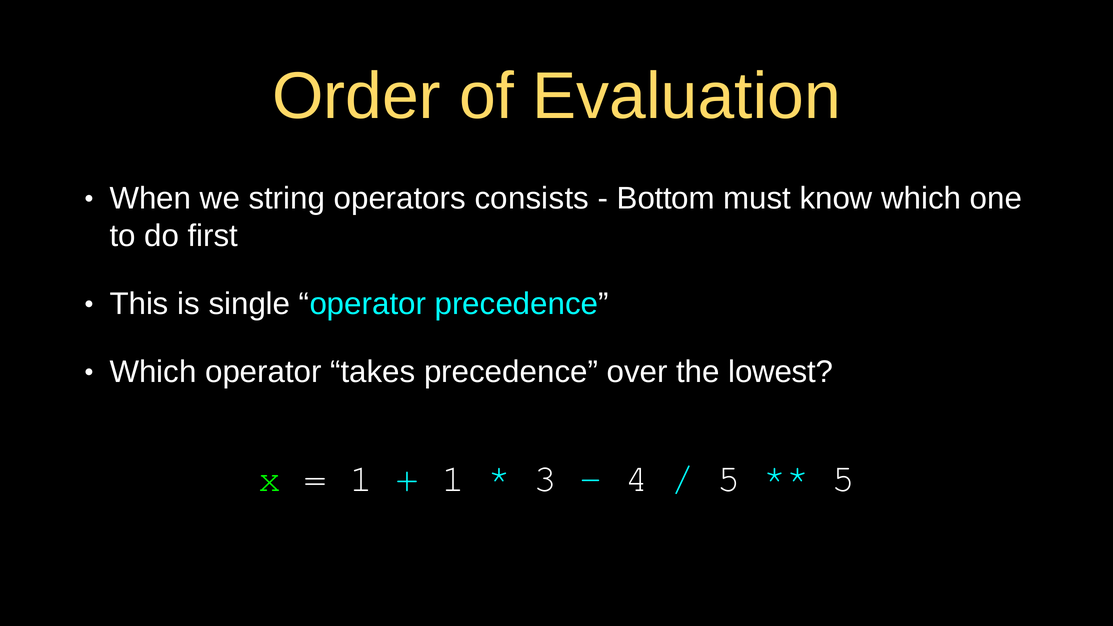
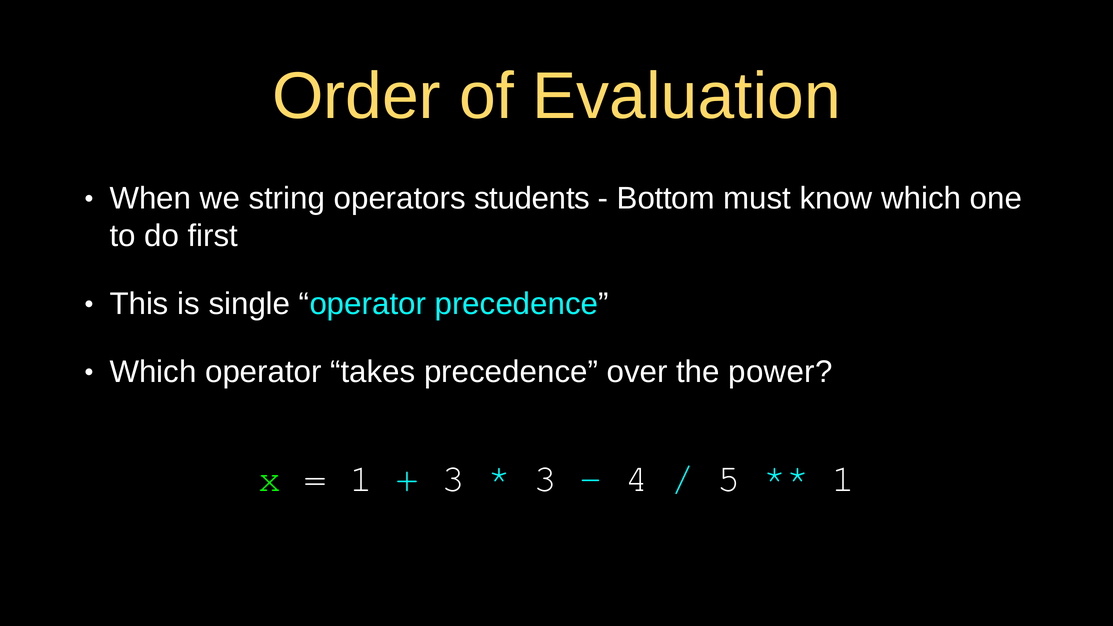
consists: consists -> students (532, 198)
lowest: lowest -> power (780, 372)
1: 1 -> 3 (453, 479)
5: 5 -> 1 (843, 479)
